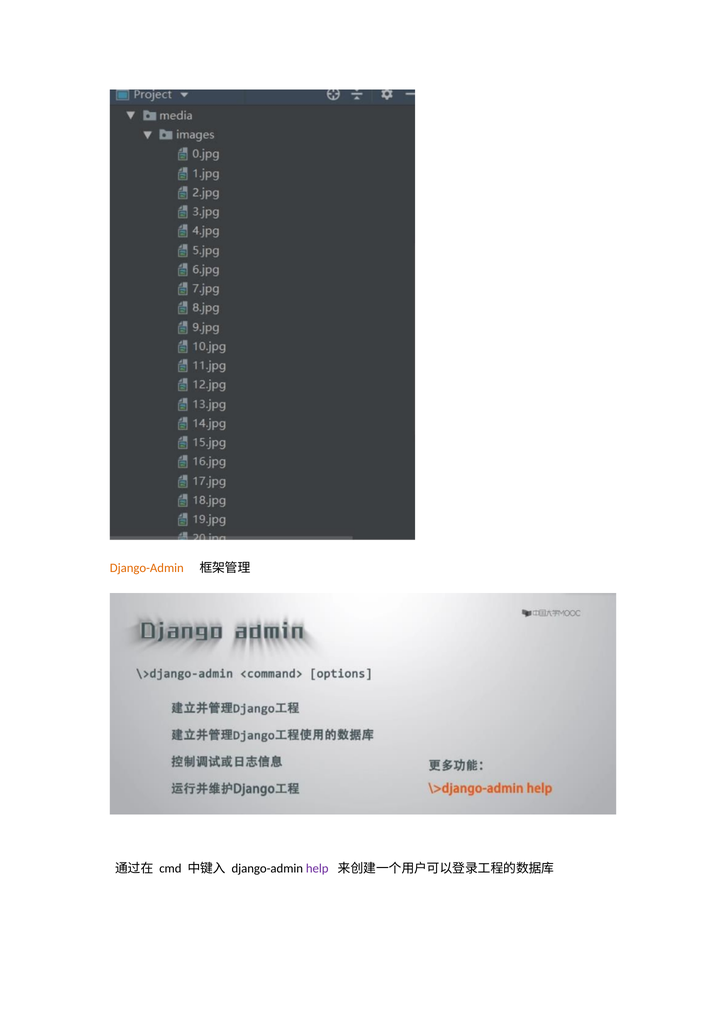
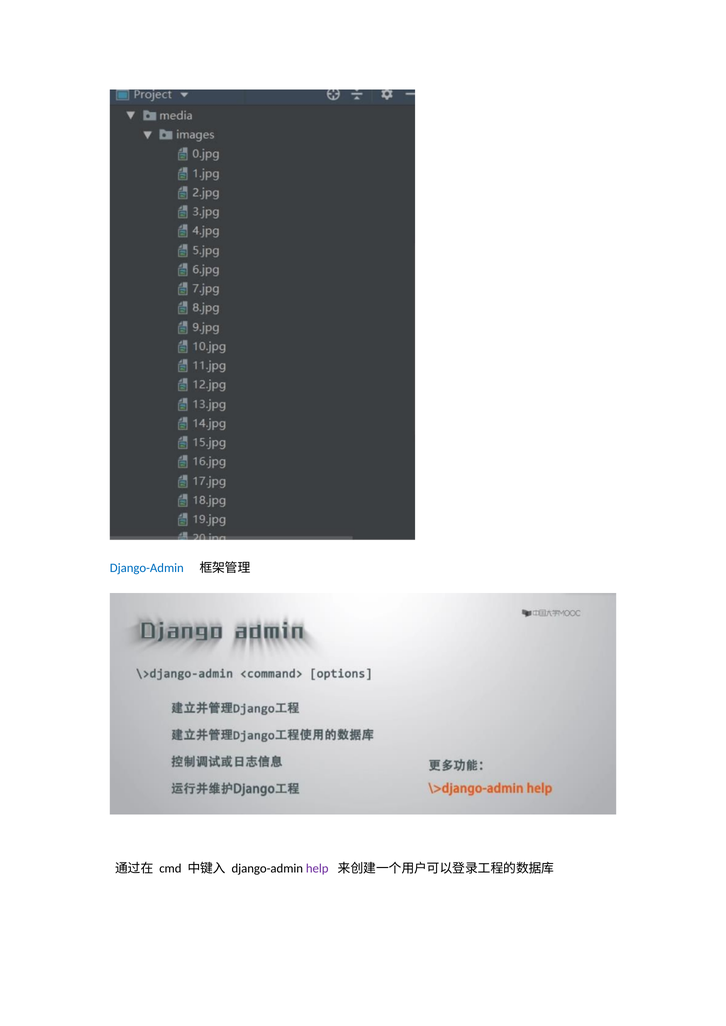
Django-Admin colour: orange -> blue (147, 568)
